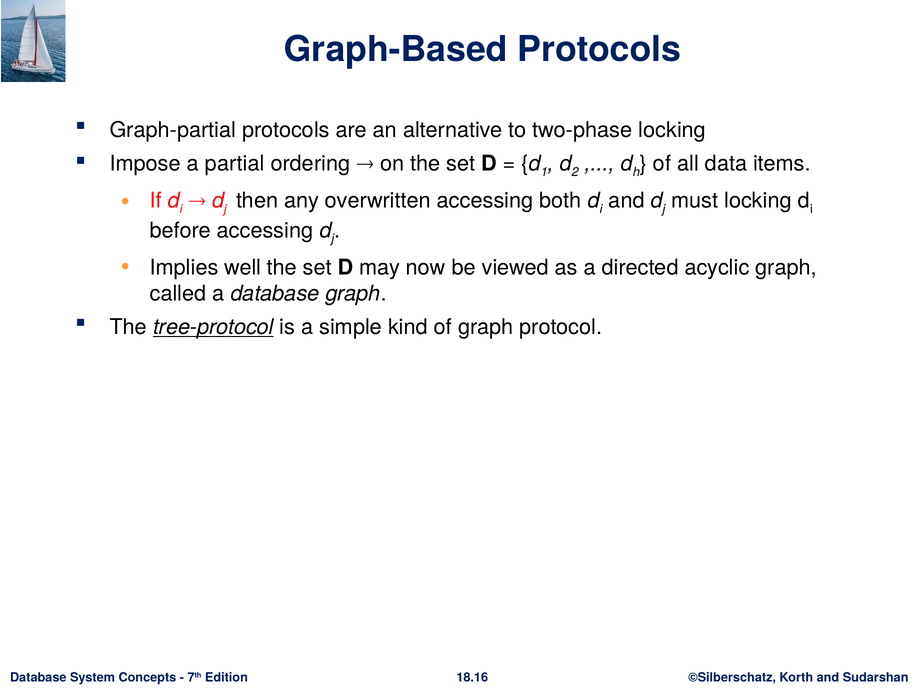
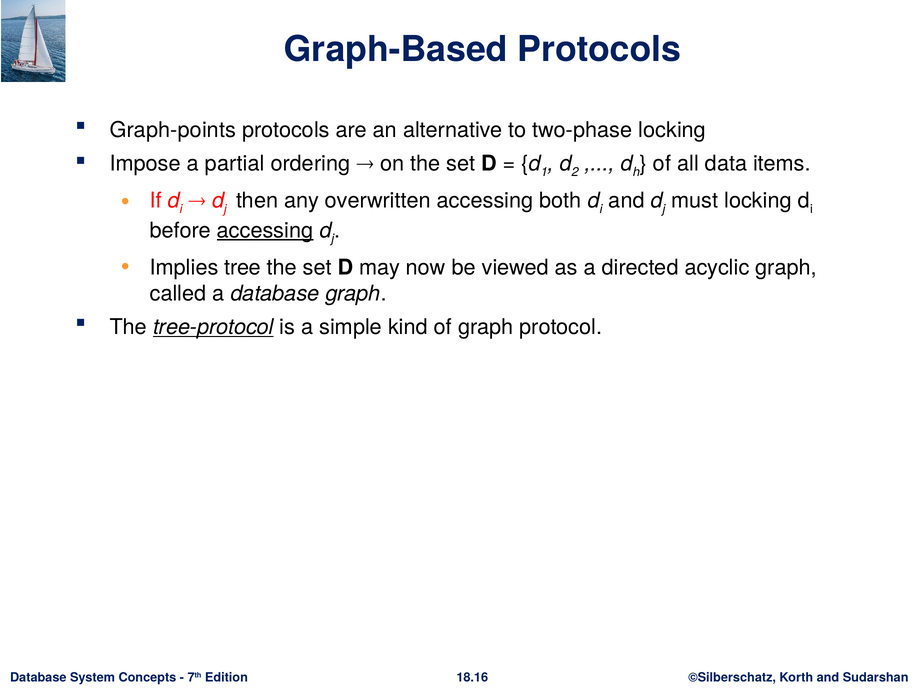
Graph-partial: Graph-partial -> Graph-points (173, 130)
accessing underline: none -> present (265, 230)
well: well -> tree (243, 267)
